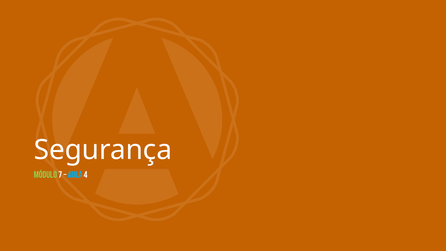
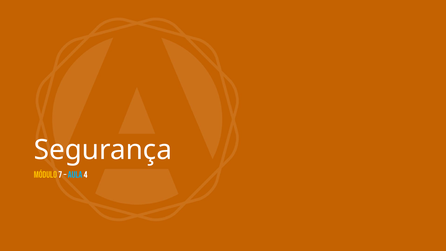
Módulo colour: light green -> yellow (45, 175)
